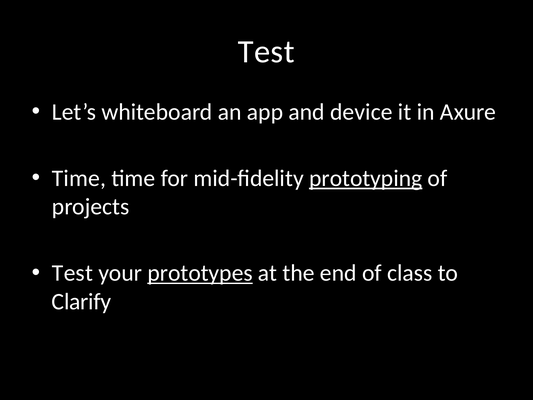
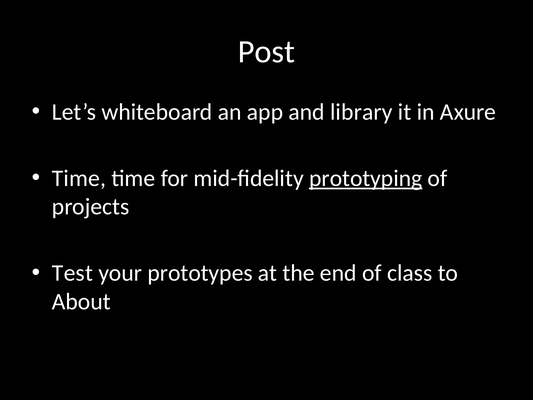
Test: Test -> Post (267, 52)
device: device -> library (361, 112)
prototypes underline: present -> none (200, 273)
Clarify: Clarify -> About (81, 301)
